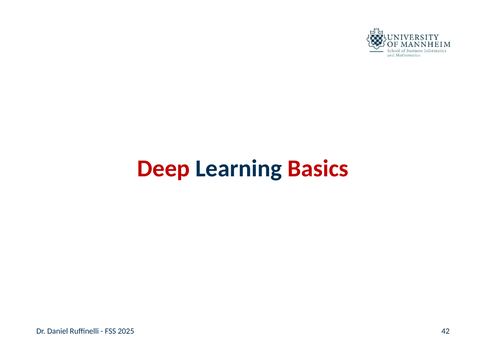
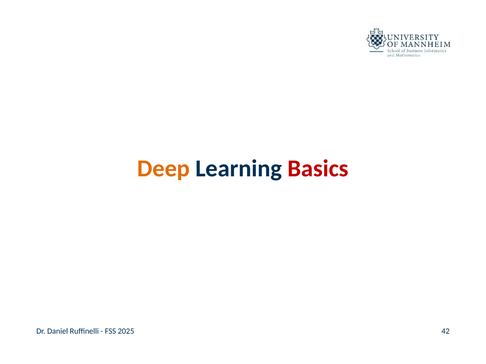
Deep colour: red -> orange (164, 169)
